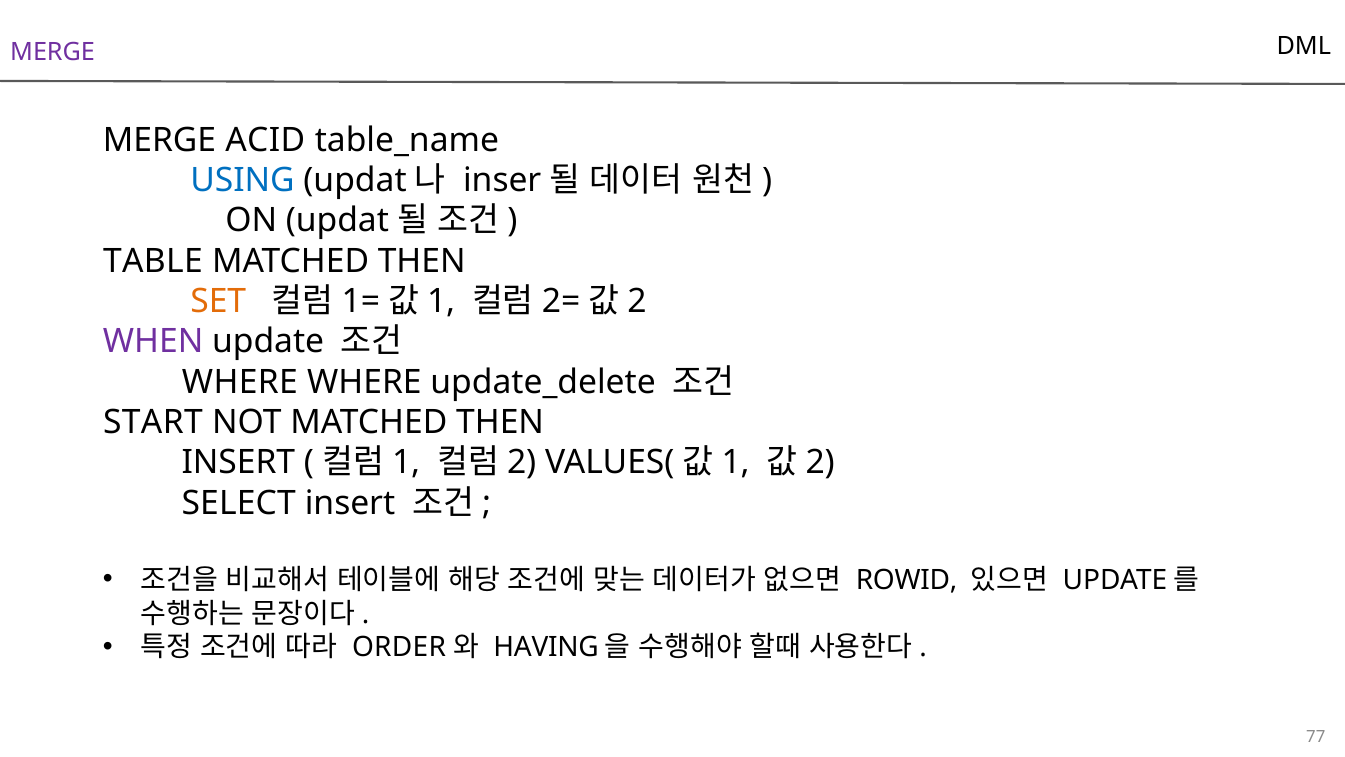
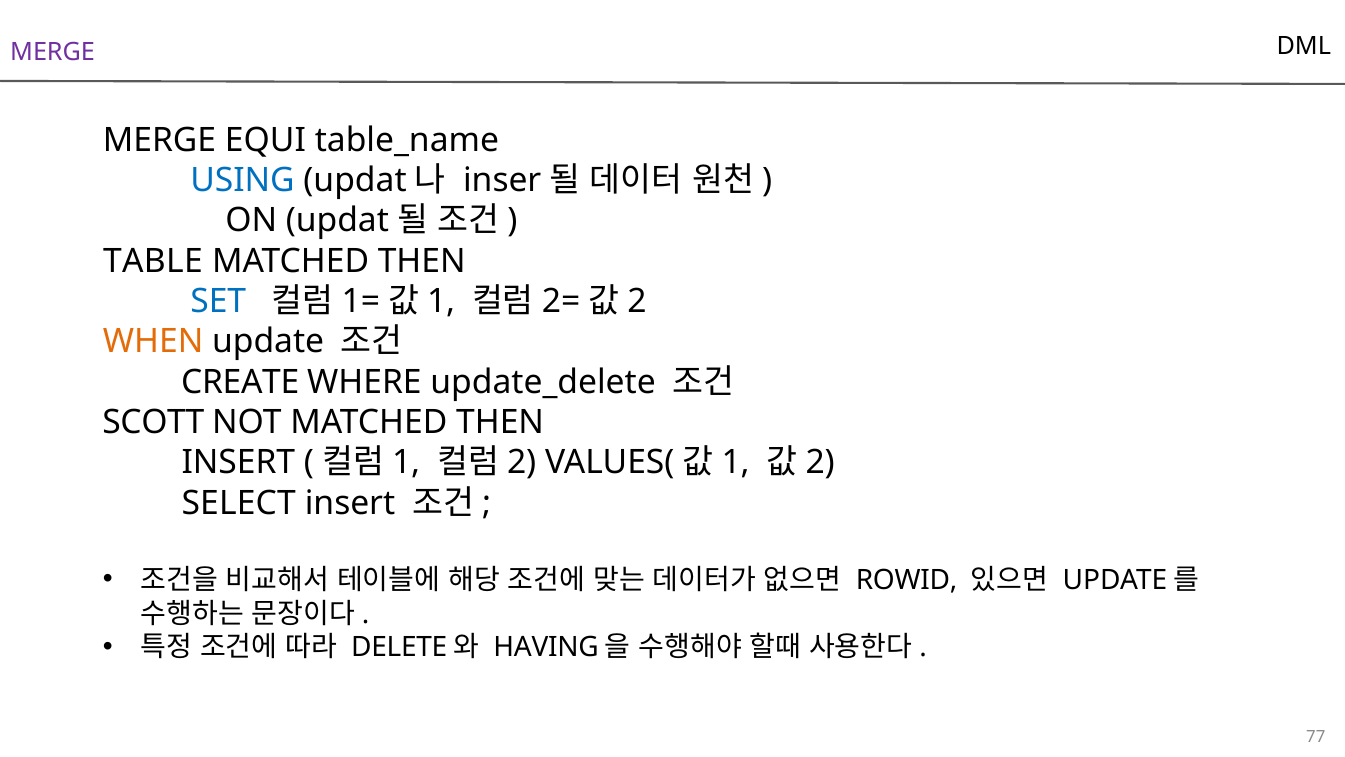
ACID: ACID -> EQUI (265, 140)
SET colour: orange -> blue (218, 301)
WHEN colour: purple -> orange (153, 342)
WHERE: WHERE -> CREATE (240, 382)
START: START -> SCOTT (153, 422)
ORDER: ORDER -> DELETE (399, 647)
